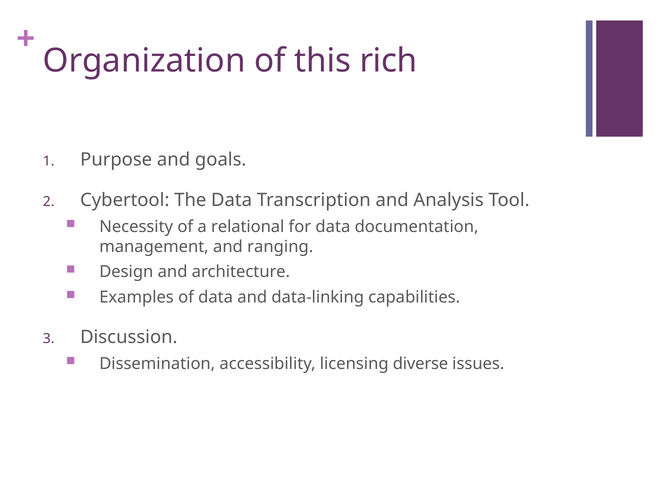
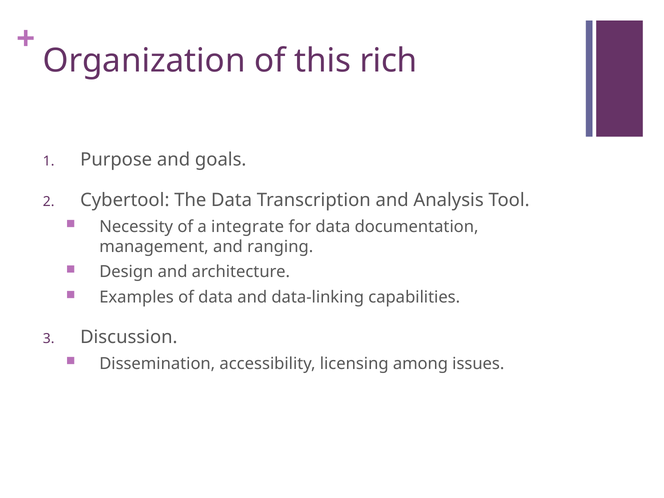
relational: relational -> integrate (248, 227)
diverse: diverse -> among (420, 364)
